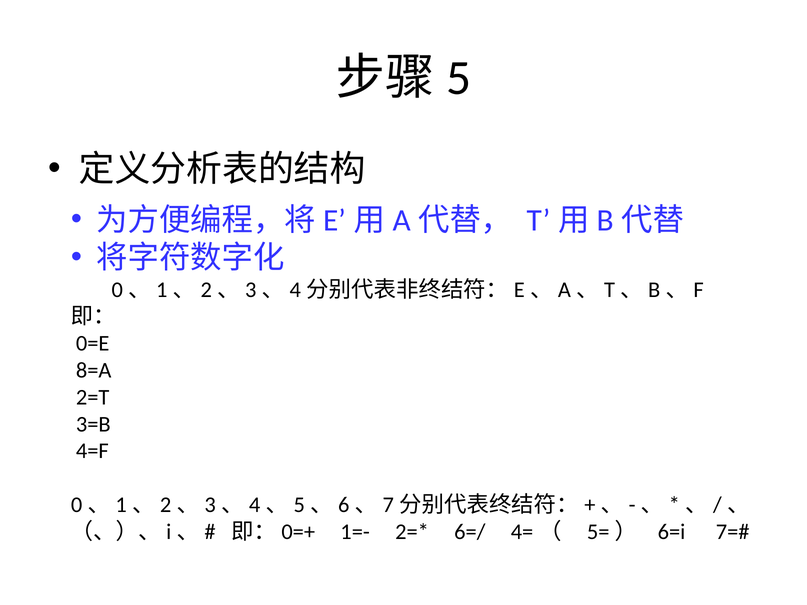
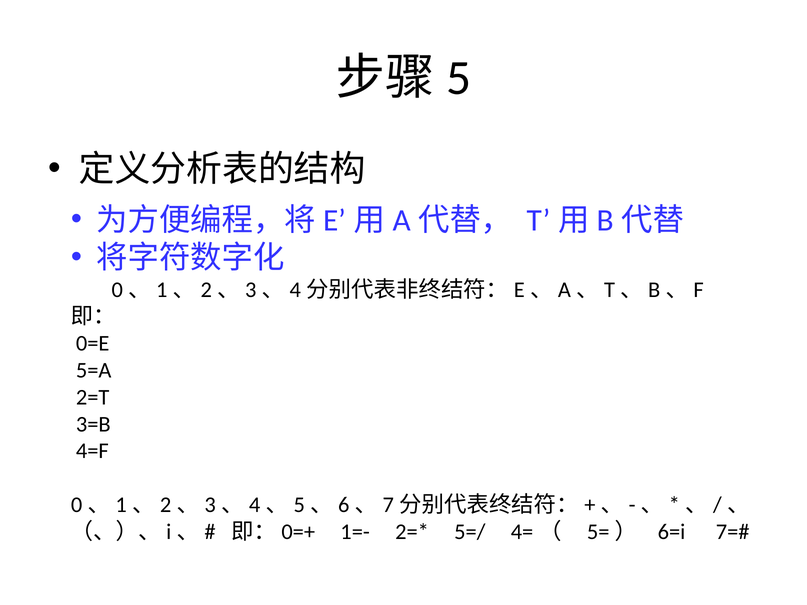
8=A: 8=A -> 5=A (94, 371)
6=/: 6=/ -> 5=/ (470, 532)
